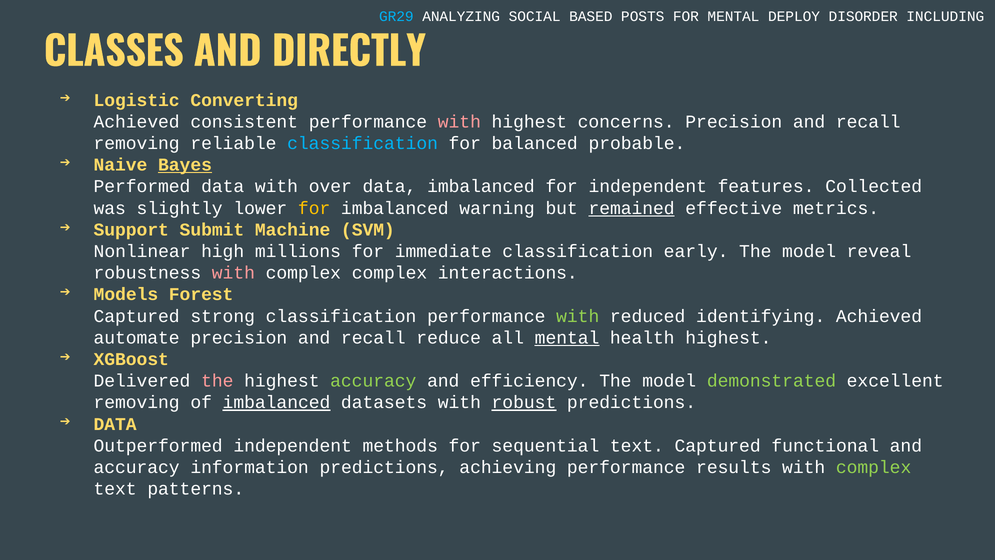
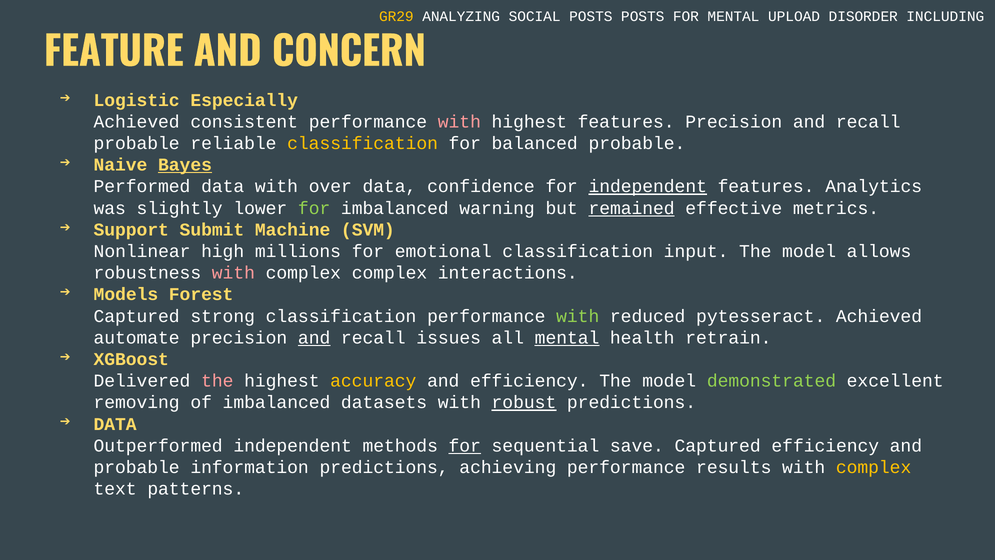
GR29 colour: light blue -> yellow (396, 16)
SOCIAL BASED: BASED -> POSTS (591, 16)
DEPLOY: DEPLOY -> UPLOAD (794, 16)
CLASSES: CLASSES -> FEATURE (114, 53)
DIRECTLY: DIRECTLY -> CONCERN (349, 53)
Converting: Converting -> Especially (244, 100)
highest concerns: concerns -> features (626, 122)
removing: removing -> probable (137, 143)
classification colour: light blue -> yellow (363, 143)
data imbalanced: imbalanced -> confidence (481, 186)
independent underline: none -> present (648, 186)
Collected: Collected -> Analytics (874, 186)
for colour: yellow -> light green (314, 208)
immediate: immediate -> emotional (443, 251)
early: early -> input (696, 251)
reveal: reveal -> allows (879, 251)
identifying: identifying -> pytesseract (761, 316)
and underline: none -> present (314, 338)
reduce: reduce -> issues (449, 338)
health highest: highest -> retrain (728, 338)
accuracy colour: light green -> yellow (373, 381)
imbalanced underline: present -> none (277, 402)
for underline: none -> present (465, 445)
sequential text: text -> save (637, 445)
Captured functional: functional -> efficiency (825, 445)
accuracy: accuracy -> probable (137, 467)
complex colour: light green -> yellow (874, 467)
